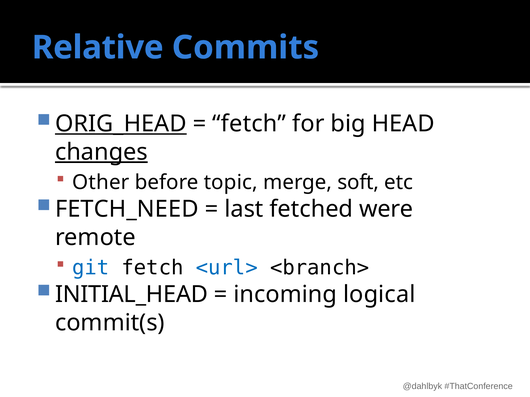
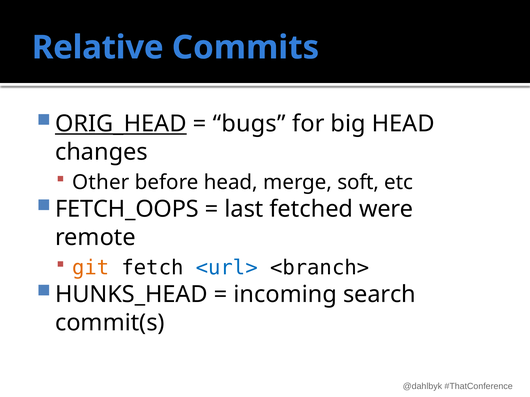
fetch: fetch -> bugs (249, 124)
changes underline: present -> none (101, 152)
before topic: topic -> head (231, 183)
FETCH_NEED: FETCH_NEED -> FETCH_OOPS (127, 209)
git colour: blue -> orange (91, 268)
INITIAL_HEAD: INITIAL_HEAD -> HUNKS_HEAD (131, 295)
logical: logical -> search (379, 295)
